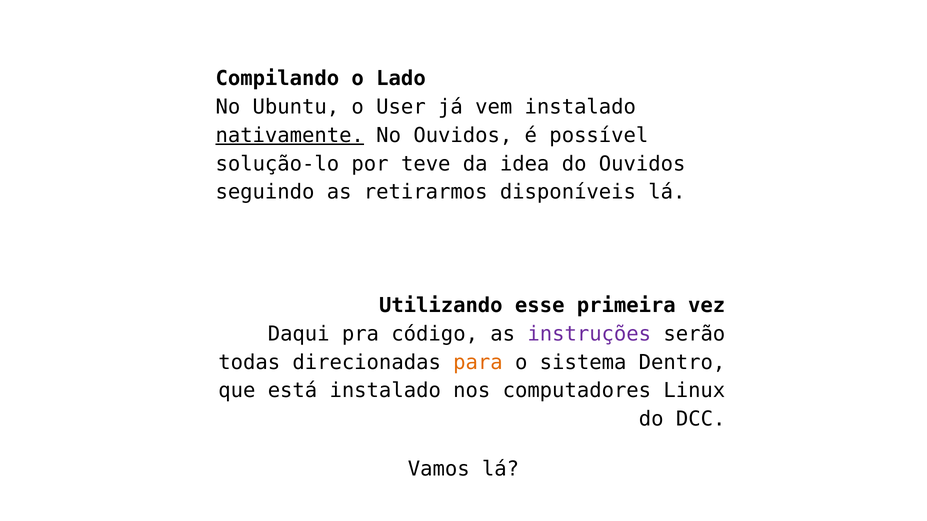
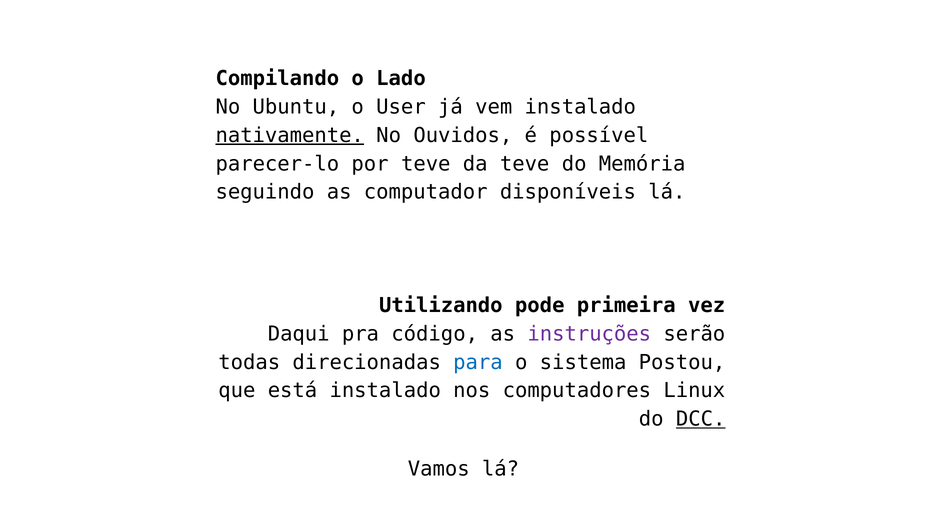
solução-lo: solução-lo -> parecer-lo (277, 164)
da idea: idea -> teve (525, 164)
do Ouvidos: Ouvidos -> Memória (642, 164)
retirarmos: retirarmos -> computador (426, 192)
esse: esse -> pode (540, 306)
para colour: orange -> blue (478, 363)
Dentro: Dentro -> Postou (682, 363)
DCC underline: none -> present (701, 419)
